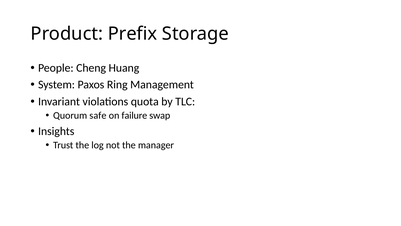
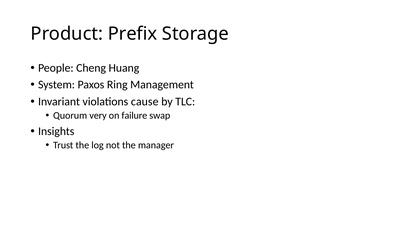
quota: quota -> cause (145, 101)
safe: safe -> very (98, 115)
